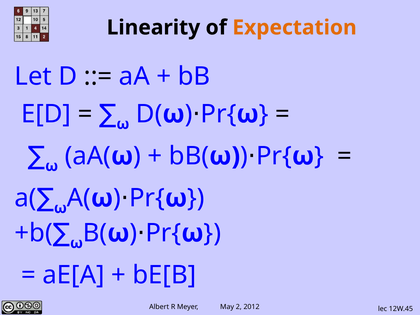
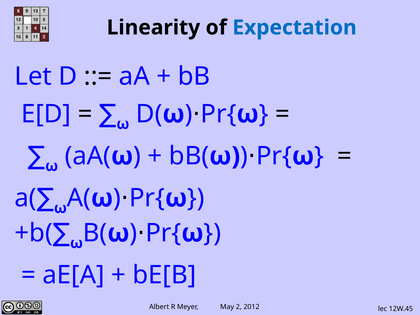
Expectation colour: orange -> blue (294, 28)
